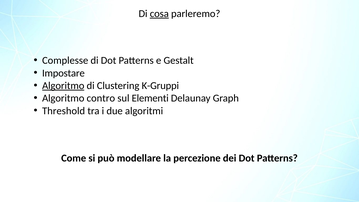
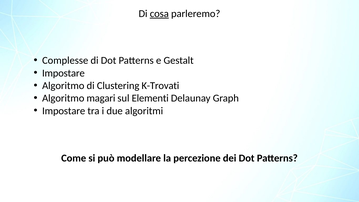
Algoritmo underline: present -> none (63, 86)
K-Gruppi: K-Gruppi -> K-Trovati (160, 86)
contro: contro -> magari (101, 98)
Threshold: Threshold -> Impostare (64, 111)
